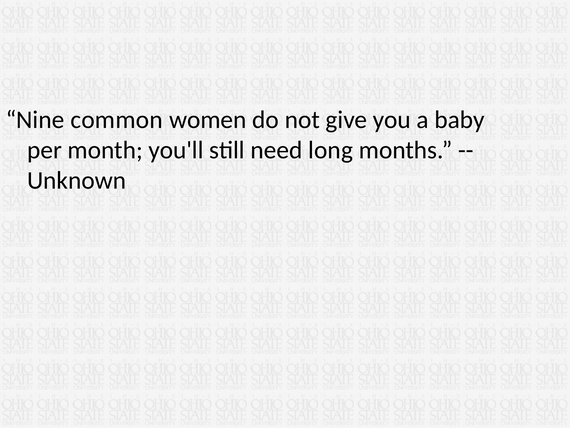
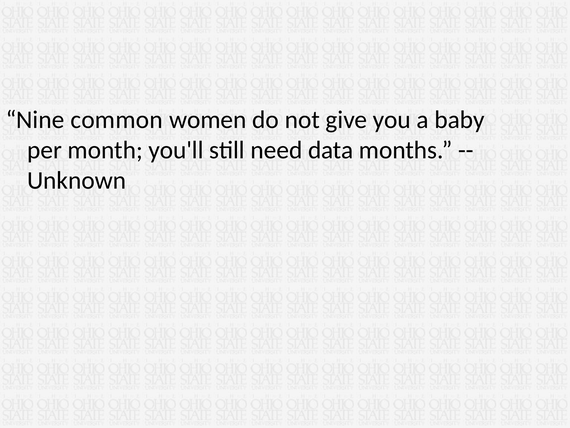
long: long -> data (331, 150)
